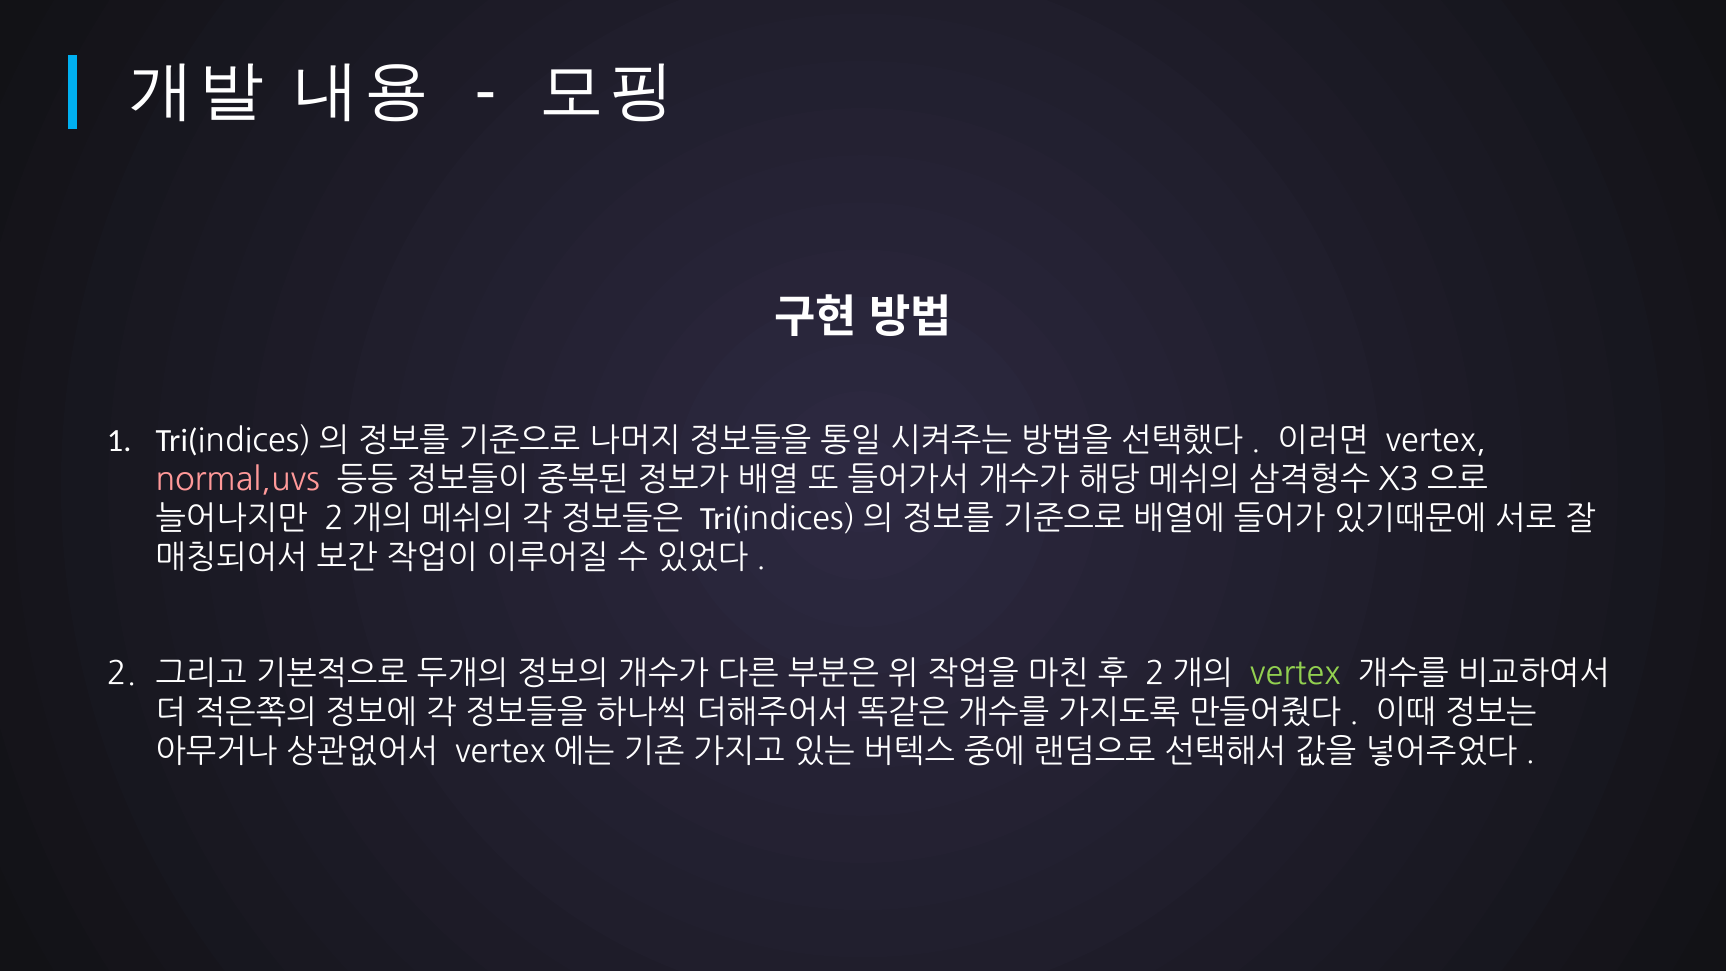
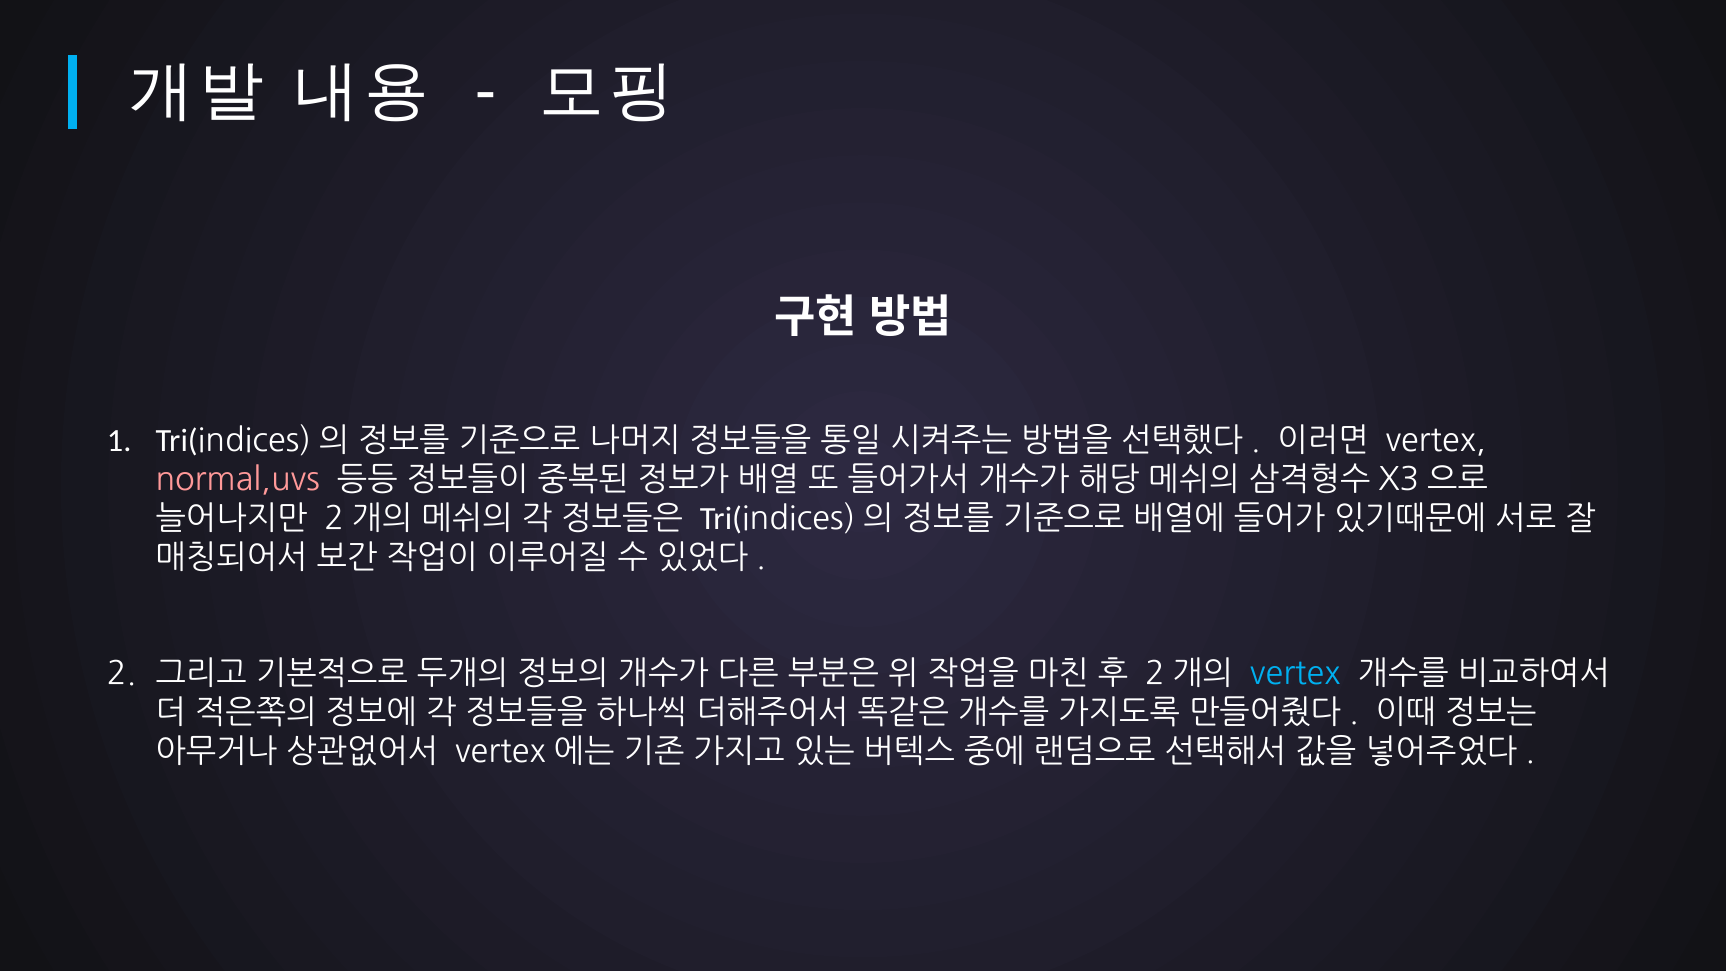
vertex colour: light green -> light blue (1295, 674)
